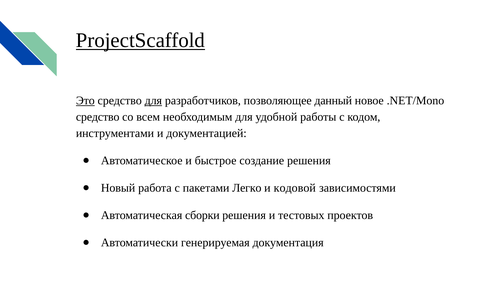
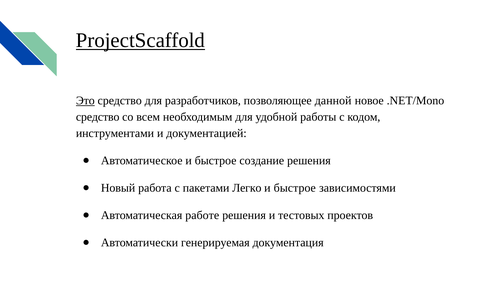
для underline: present -> none (153, 101)
данный: данный -> данной (333, 101)
кодовой: кодовой -> быстрое (295, 188)
сборки: сборки -> работе (202, 215)
